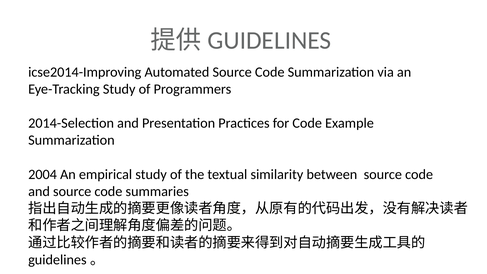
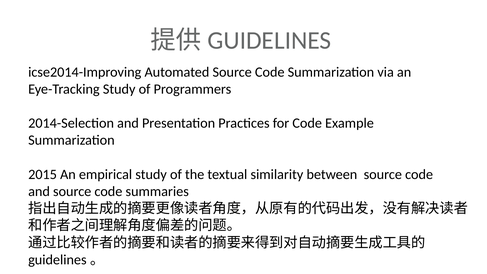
2004: 2004 -> 2015 (43, 174)
